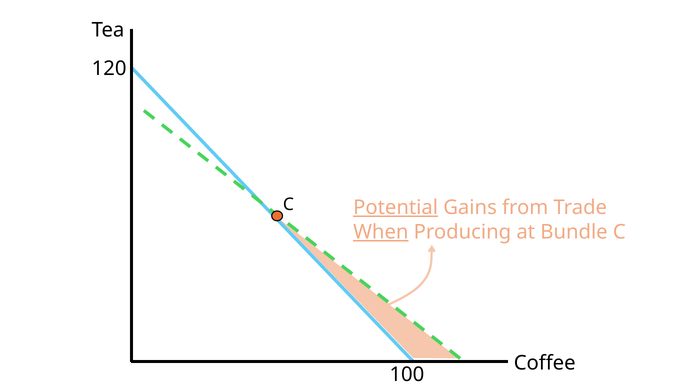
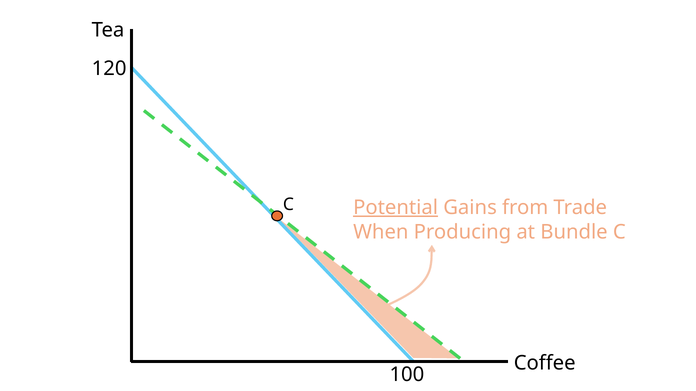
When underline: present -> none (381, 232)
